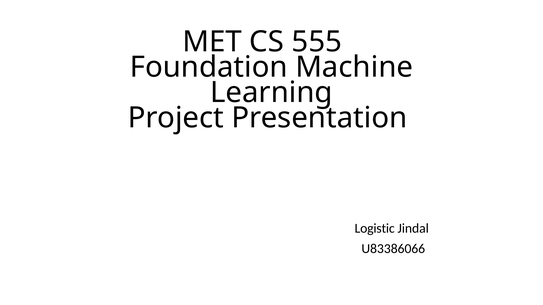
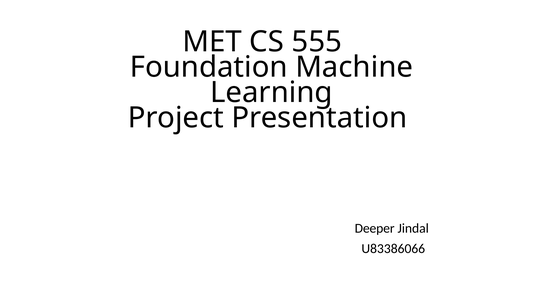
Logistic: Logistic -> Deeper (375, 229)
